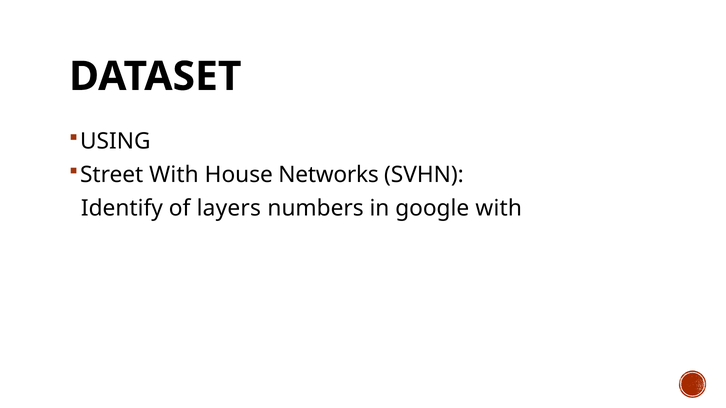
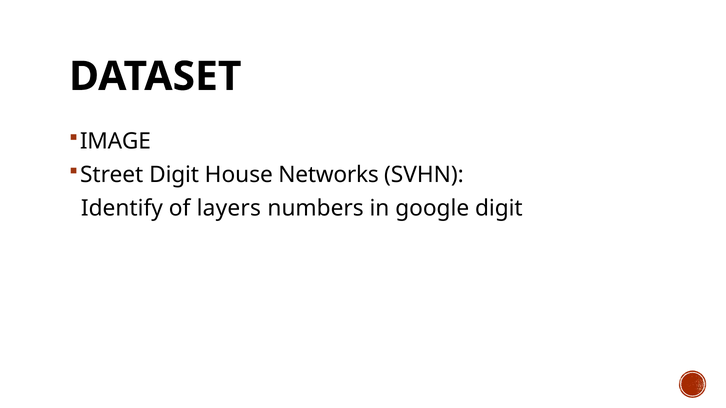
USING: USING -> IMAGE (115, 141)
Street With: With -> Digit (174, 175)
google with: with -> digit (499, 208)
